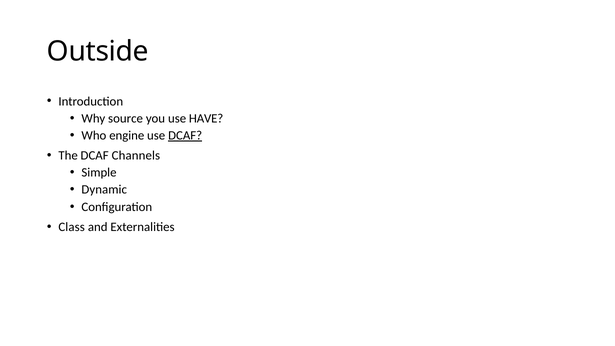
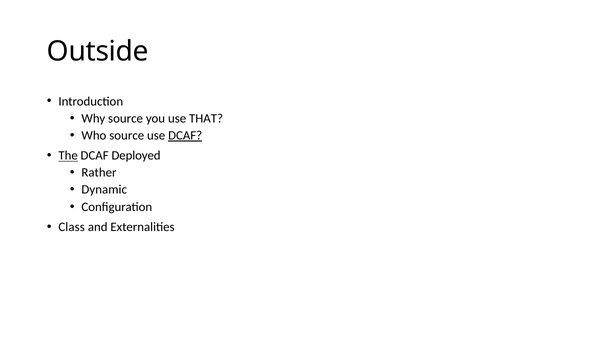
HAVE: HAVE -> THAT (206, 118)
Who engine: engine -> source (127, 135)
The underline: none -> present (68, 156)
Channels: Channels -> Deployed (136, 156)
Simple: Simple -> Rather (99, 173)
